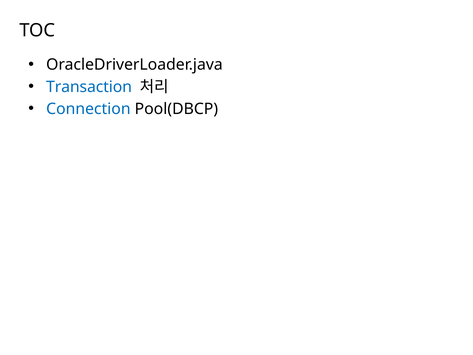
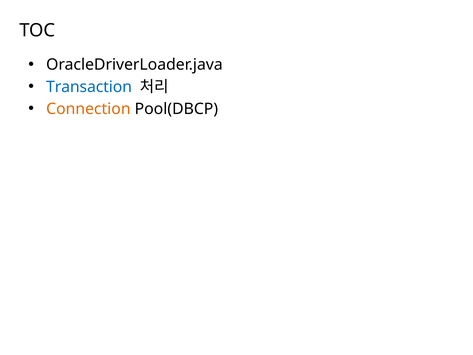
Connection colour: blue -> orange (88, 109)
